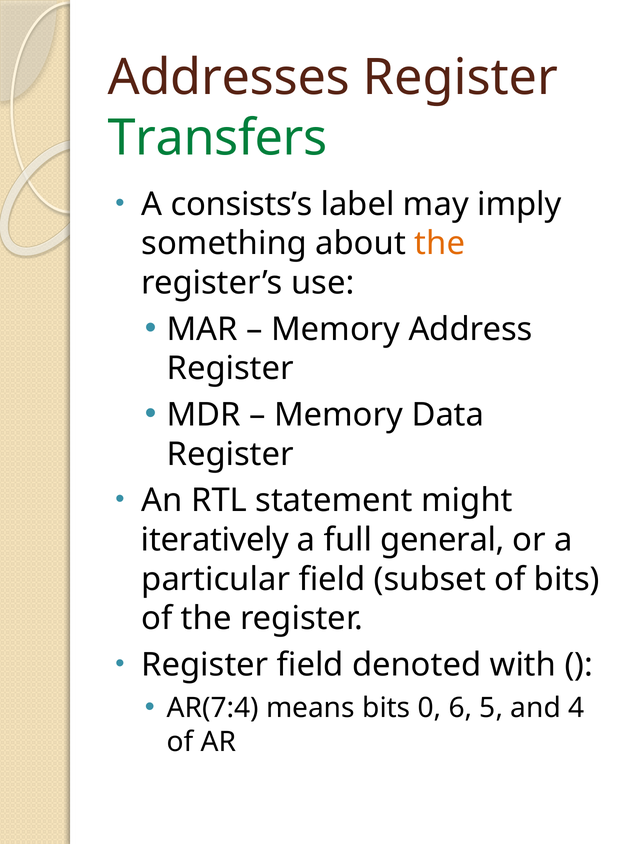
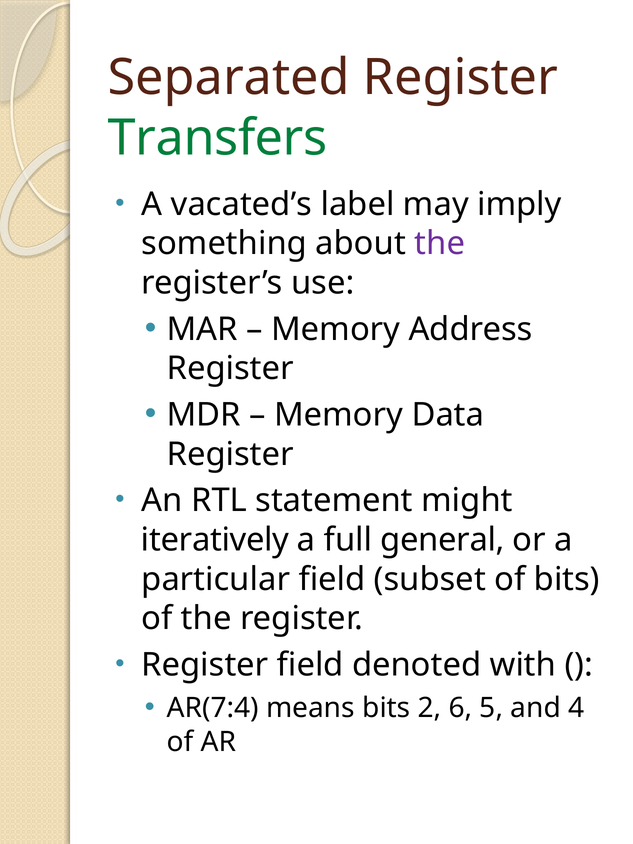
Addresses: Addresses -> Separated (229, 77)
consists’s: consists’s -> vacated’s (241, 204)
the colour: orange -> purple (440, 244)
0: 0 -> 2 (429, 708)
